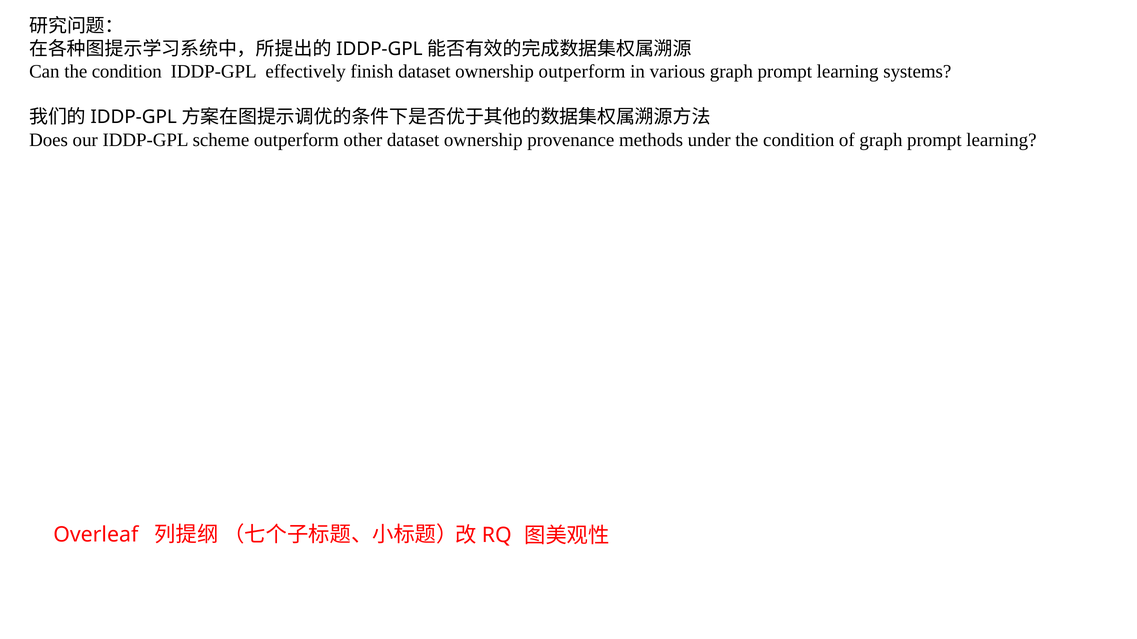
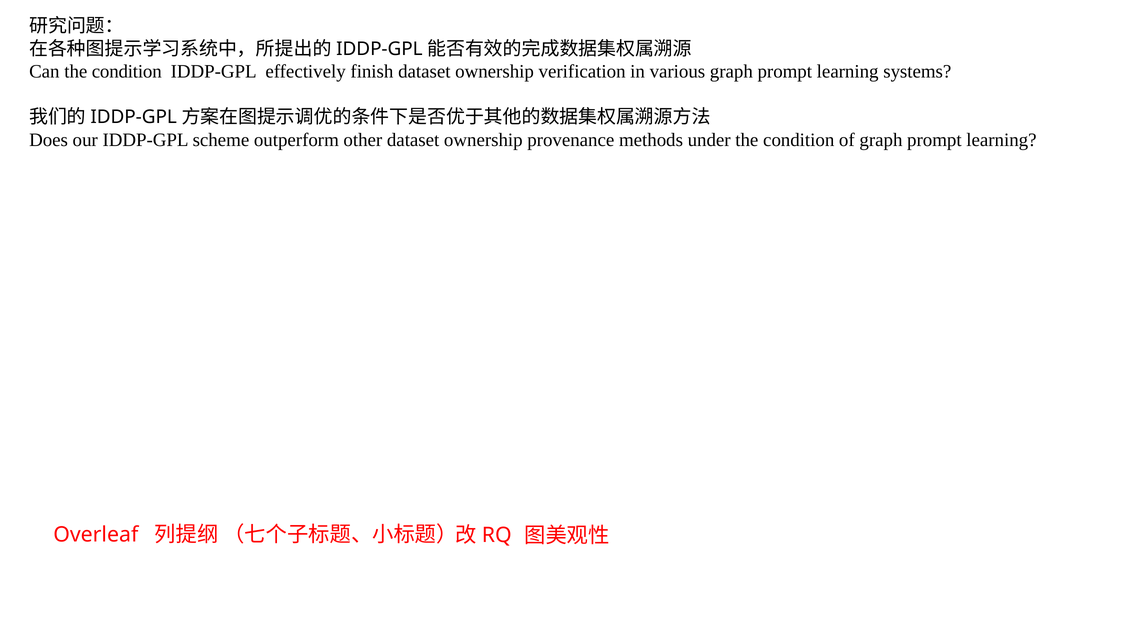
ownership outperform: outperform -> verification (582, 72)
